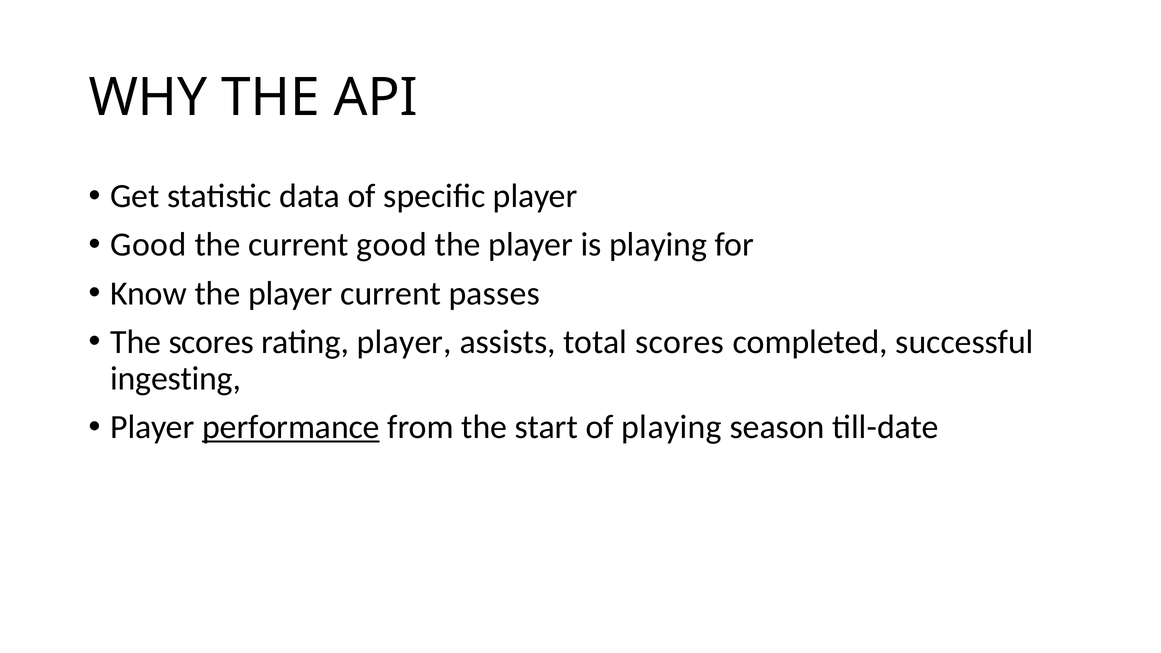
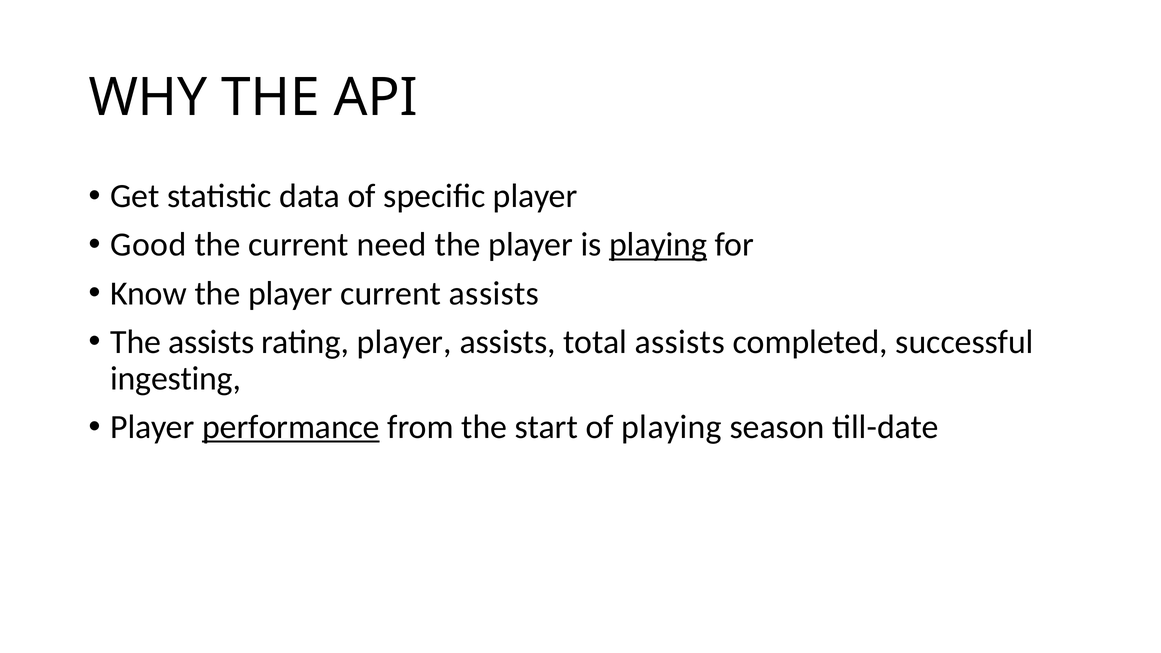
current good: good -> need (392, 245)
playing underline: none -> present (658, 245)
current passes: passes -> assists (494, 293)
The scores: scores -> assists (211, 342)
total scores: scores -> assists (680, 342)
